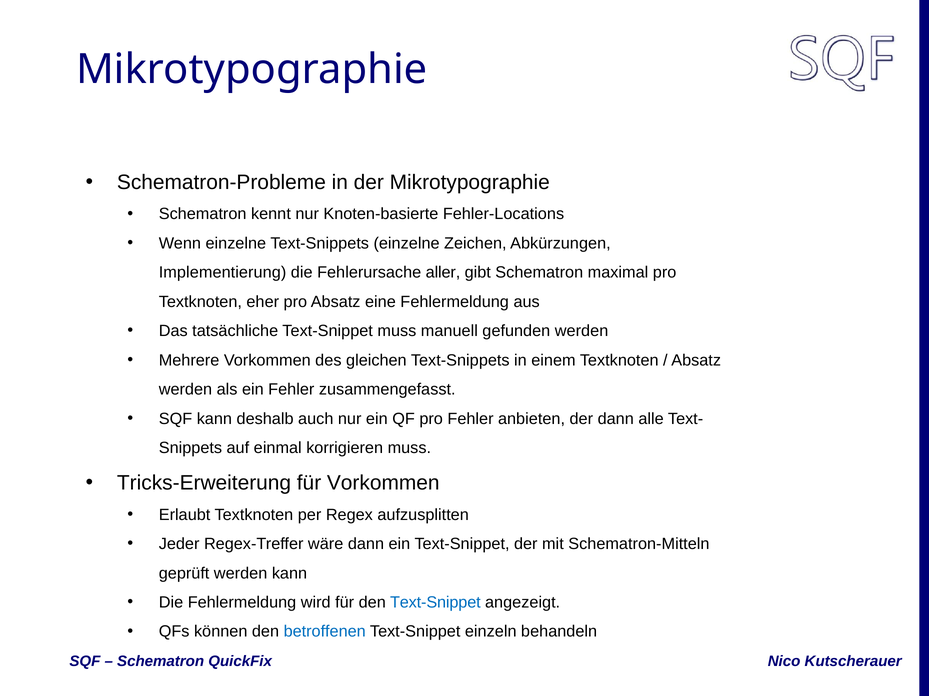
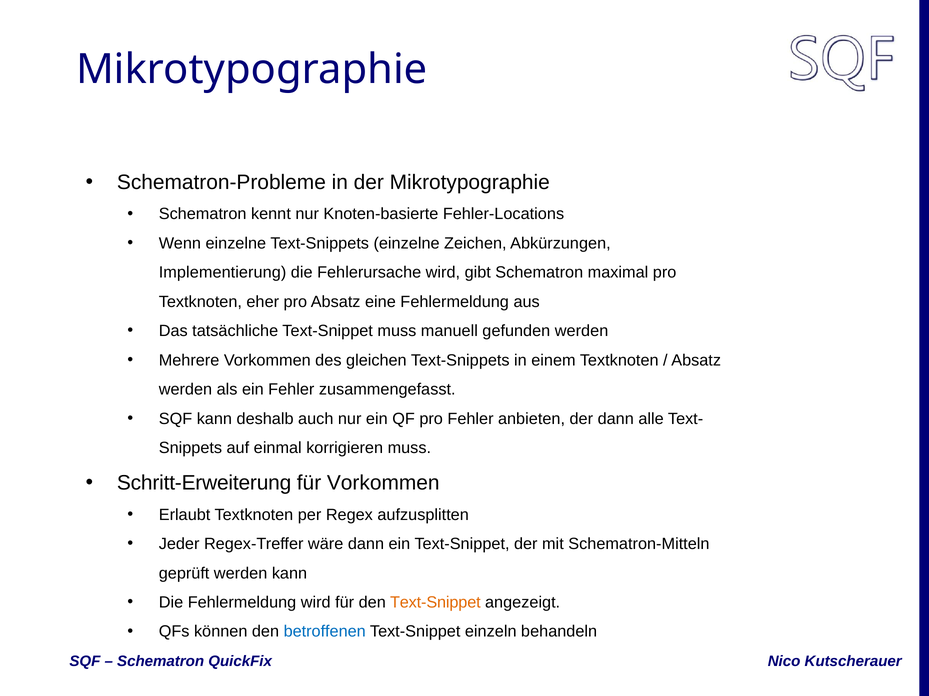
Fehlerursache aller: aller -> wird (443, 273)
Tricks-Erweiterung: Tricks-Erweiterung -> Schritt-Erweiterung (204, 484)
Text-Snippet colour: blue -> orange (435, 603)
